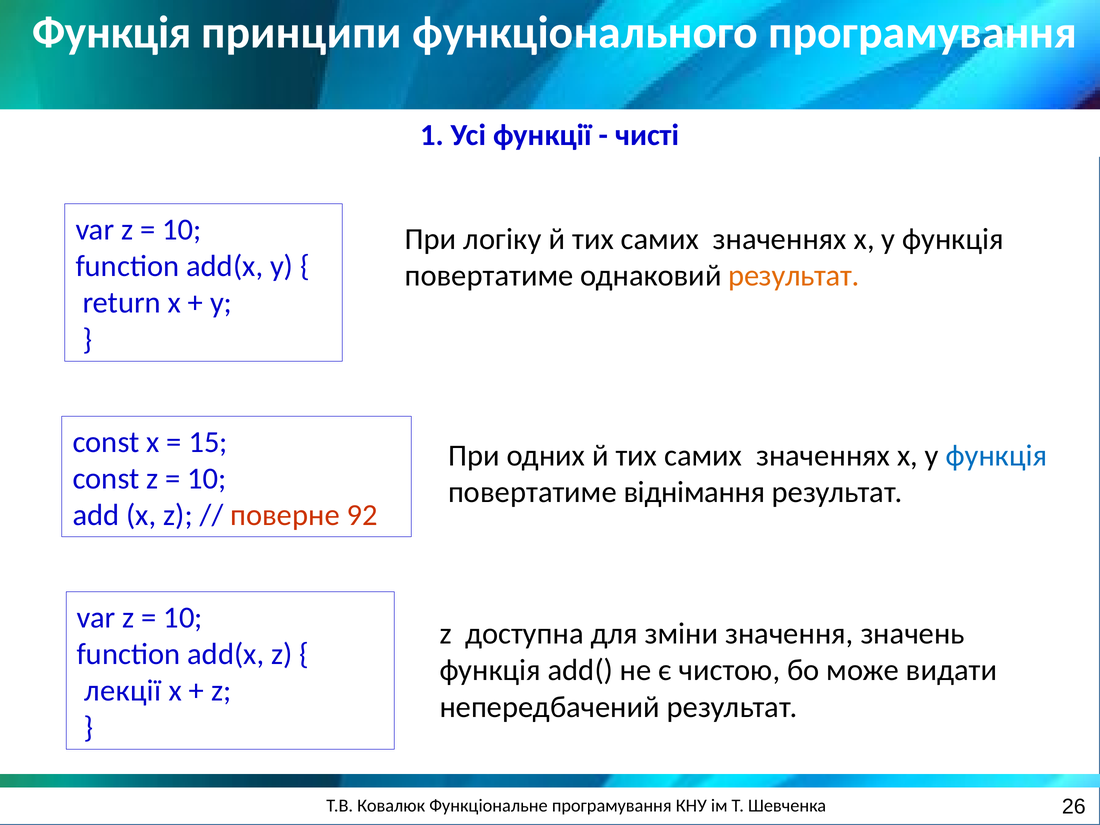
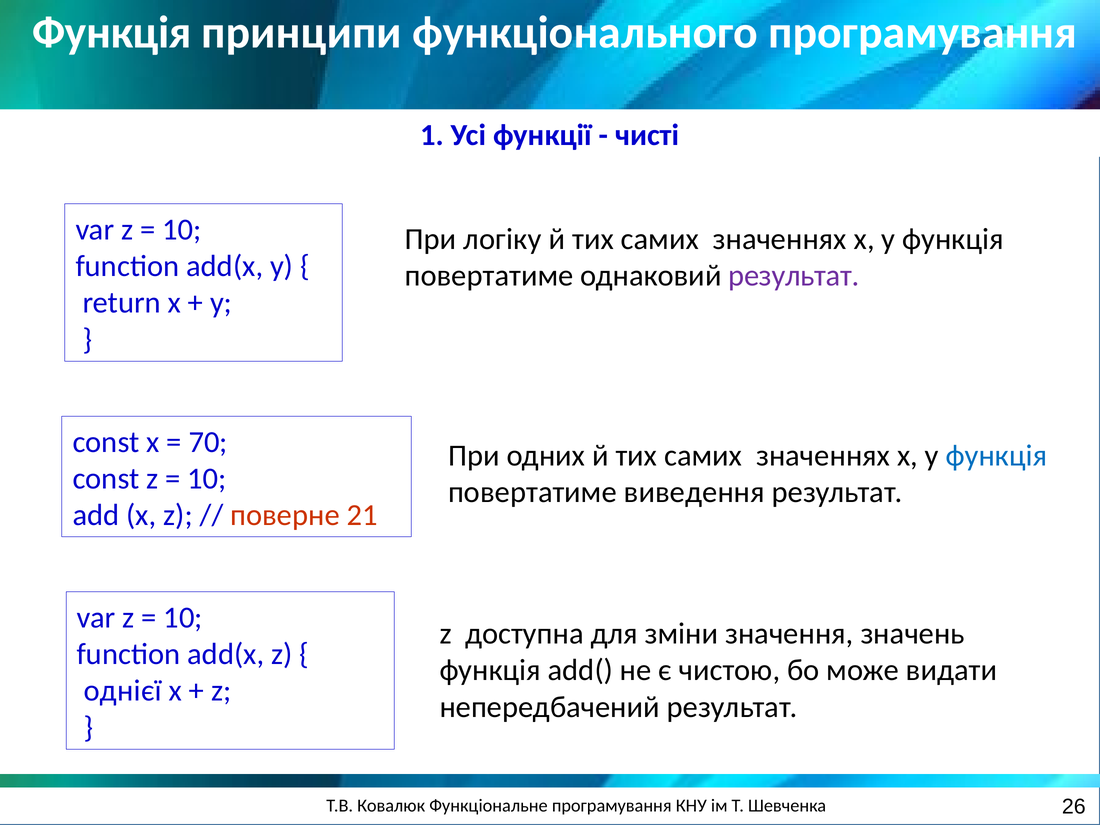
результат colour: orange -> purple (794, 276)
15: 15 -> 70 (208, 442)
віднімання: віднімання -> виведення (694, 492)
92: 92 -> 21 (362, 515)
лекції: лекції -> однієї (123, 691)
